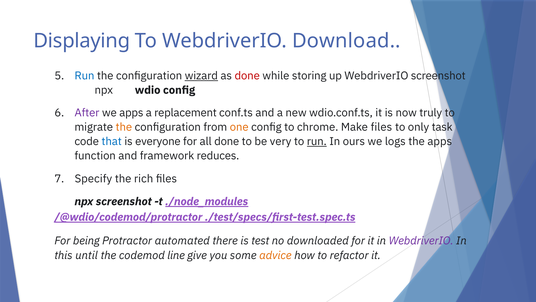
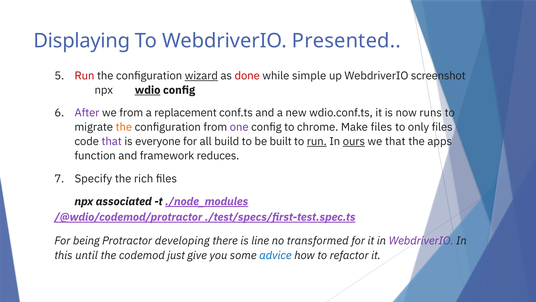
Download: Download -> Presented (346, 41)
Run colour: blue -> red (84, 76)
storing: storing -> simple (309, 76)
wdio underline: none -> present (148, 90)
we apps: apps -> from (131, 113)
truly: truly -> runs (431, 113)
one colour: orange -> purple (239, 127)
only task: task -> files (442, 127)
that colour: blue -> purple (112, 141)
all done: done -> build (227, 141)
very: very -> built (281, 141)
ours underline: none -> present (354, 141)
we logs: logs -> that (395, 141)
npx screenshot: screenshot -> associated (124, 201)
automated: automated -> developing (182, 241)
test: test -> line (260, 241)
downloaded: downloaded -> transformed (318, 241)
line: line -> just (176, 255)
advice colour: orange -> blue (275, 255)
